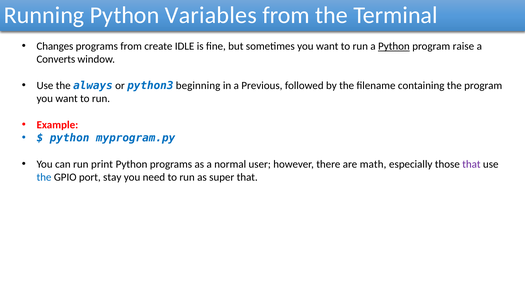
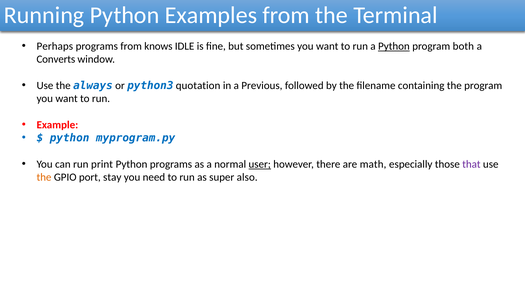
Variables: Variables -> Examples (211, 15)
Changes: Changes -> Perhaps (55, 46)
create: create -> knows (158, 46)
raise: raise -> both (463, 46)
beginning: beginning -> quotation (198, 86)
user underline: none -> present (260, 164)
the colour: blue -> orange (44, 178)
super that: that -> also (247, 178)
